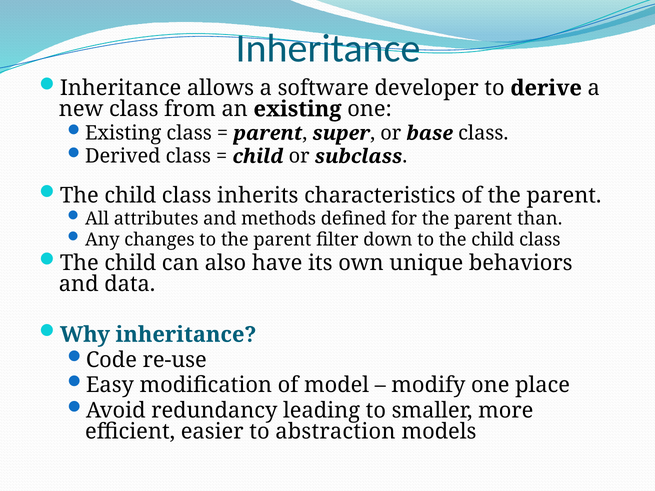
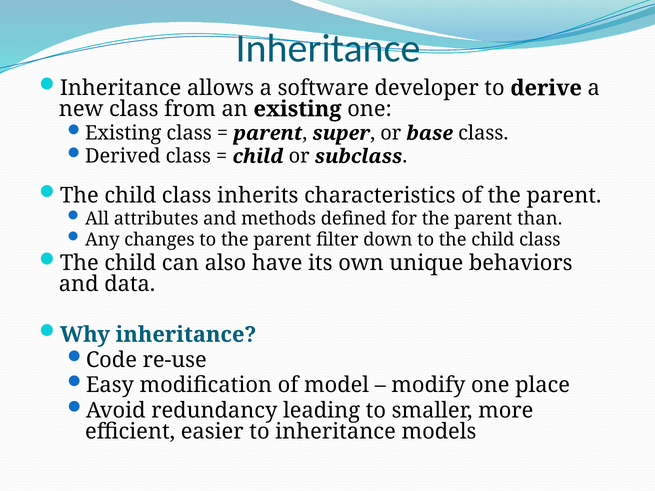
to abstraction: abstraction -> inheritance (336, 432)
